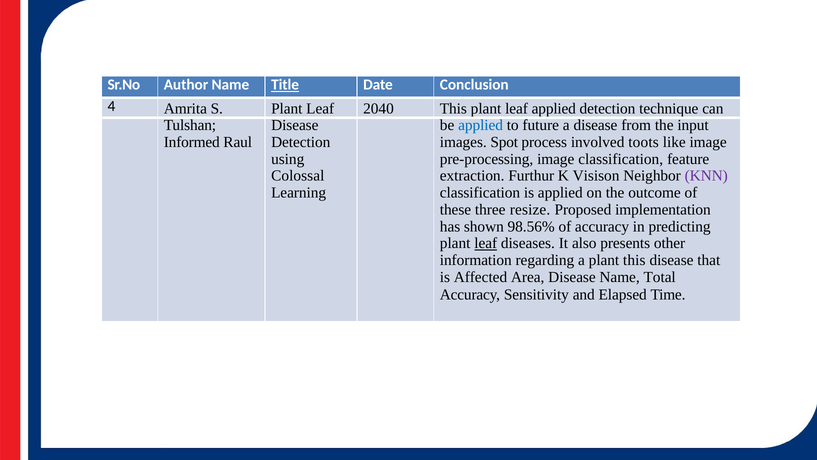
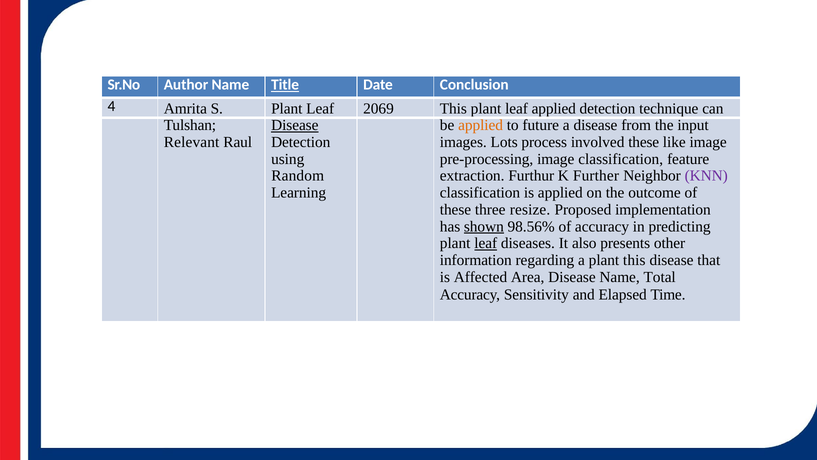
2040: 2040 -> 2069 (378, 108)
Disease underline: none -> present (295, 125)
applied colour: blue -> orange (481, 125)
Informed: Informed -> Relevant (192, 142)
Spot: Spot -> Lots (504, 142)
involved toots: toots -> these (644, 142)
Colossal: Colossal -> Random (298, 176)
Visison: Visison -> Further (596, 176)
shown underline: none -> present (484, 227)
